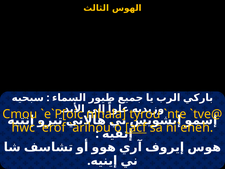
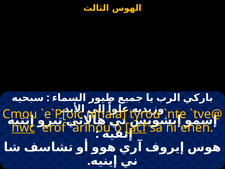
hwc underline: none -> present (23, 127)
